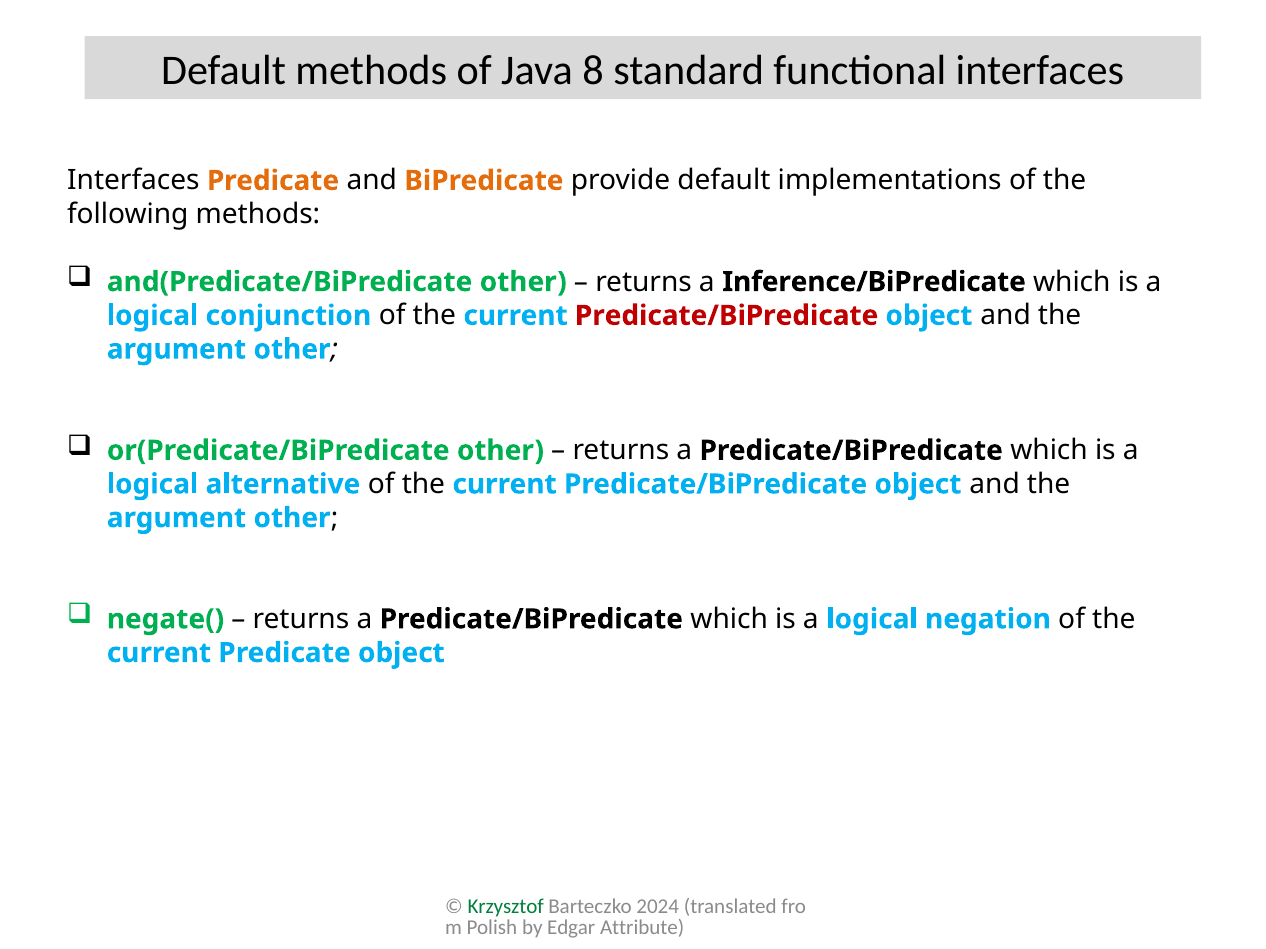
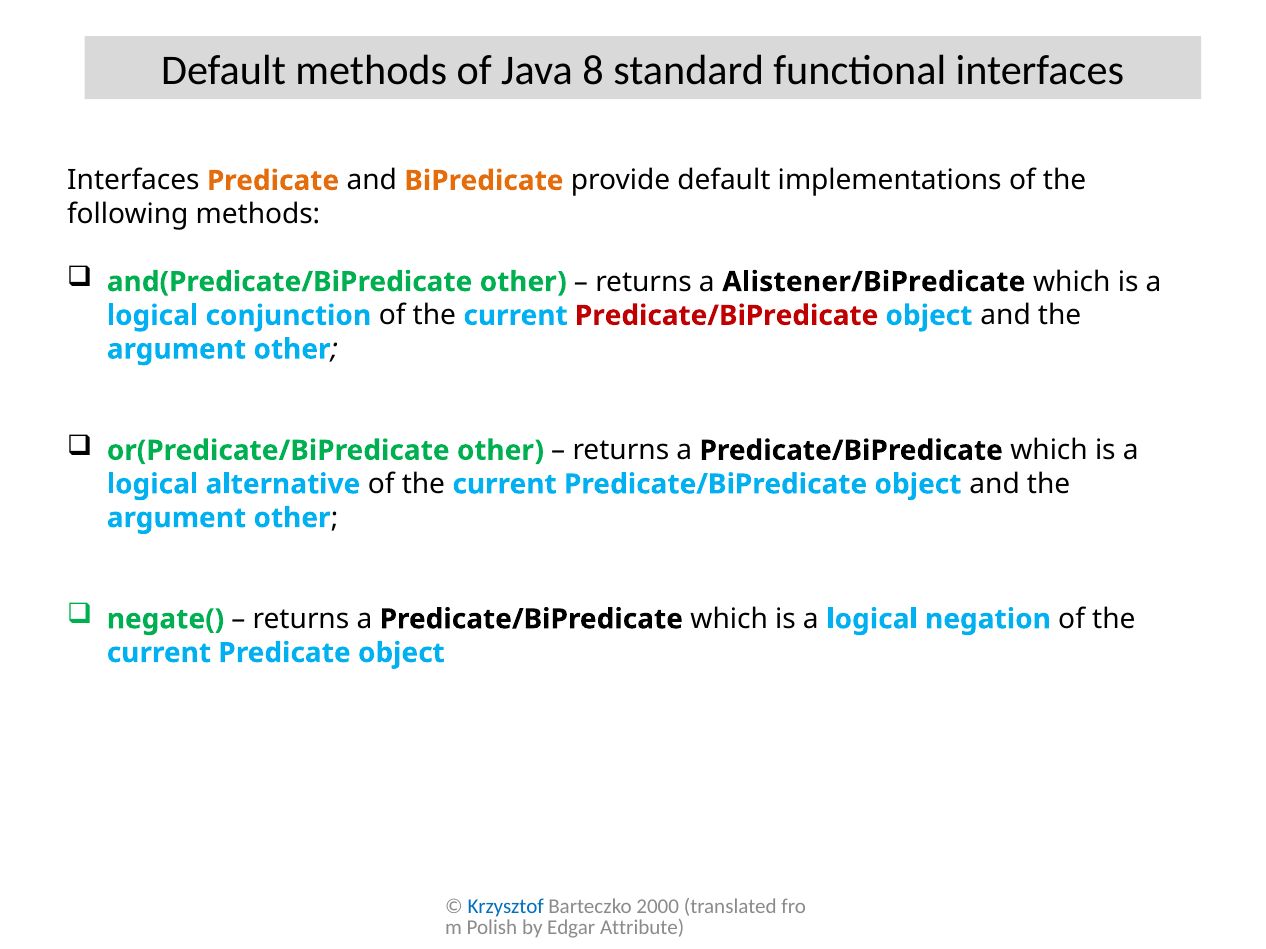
Inference/BiPredicate: Inference/BiPredicate -> Alistener/BiPredicate (874, 282)
Krzysztof colour: green -> blue (506, 907)
2024: 2024 -> 2000 (658, 907)
